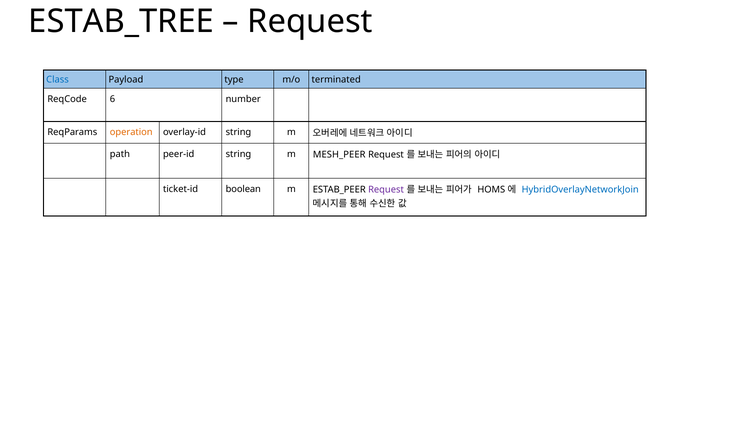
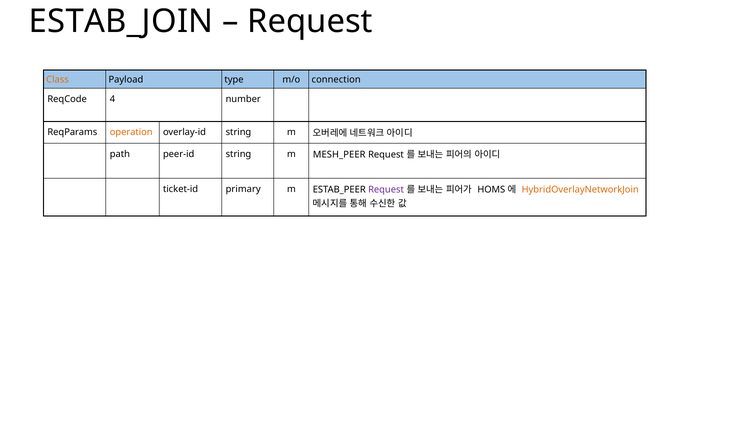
ESTAB_TREE: ESTAB_TREE -> ESTAB_JOIN (121, 21)
Class colour: blue -> orange (58, 79)
terminated: terminated -> connection (336, 79)
6: 6 -> 4 (112, 99)
boolean: boolean -> primary (243, 189)
HybridOverlayNetworkJoin colour: blue -> orange (580, 189)
